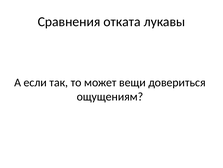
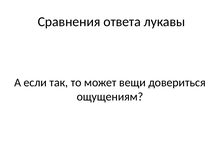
отката: отката -> ответа (122, 22)
